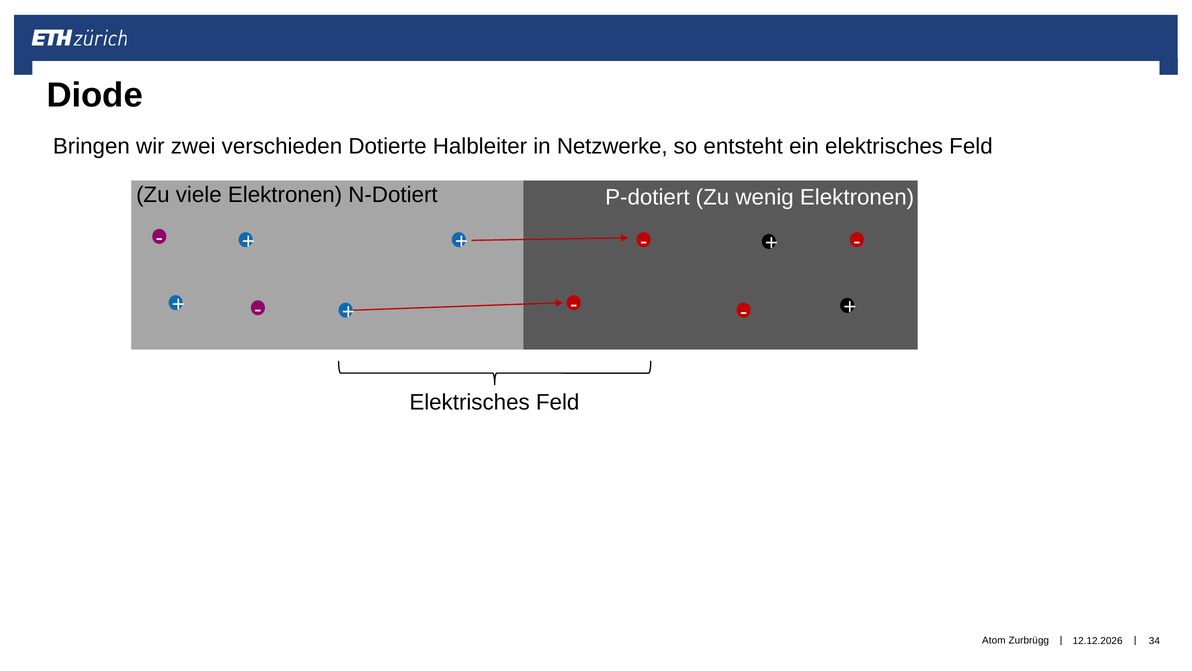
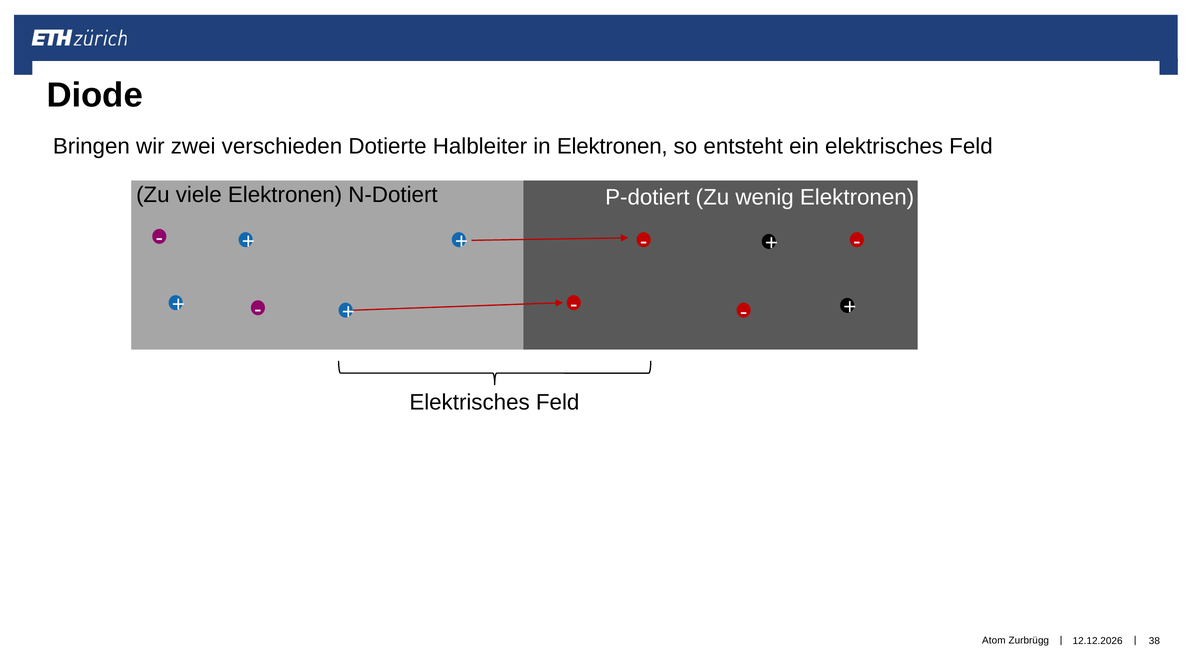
in Netzwerke: Netzwerke -> Elektronen (612, 146)
34: 34 -> 38 (1154, 641)
